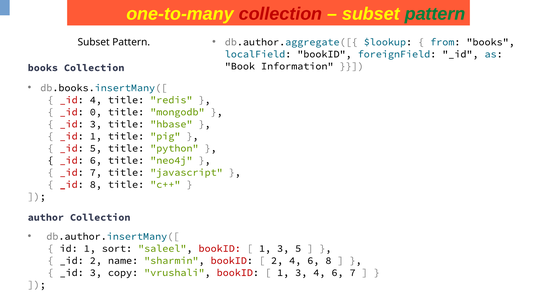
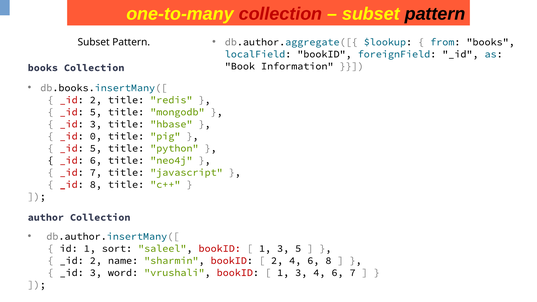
pattern colour: green -> black (435, 14)
4: 4 -> 2 (96, 100)
0: 0 -> 5 (96, 112)
_id 1: 1 -> 0 (96, 136)
copy: copy -> word (123, 273)
